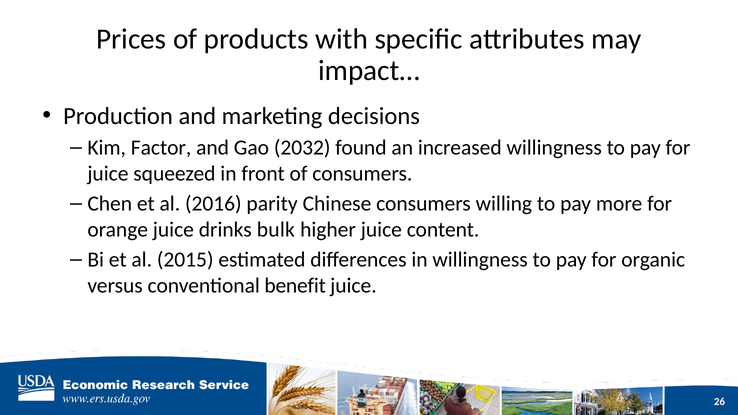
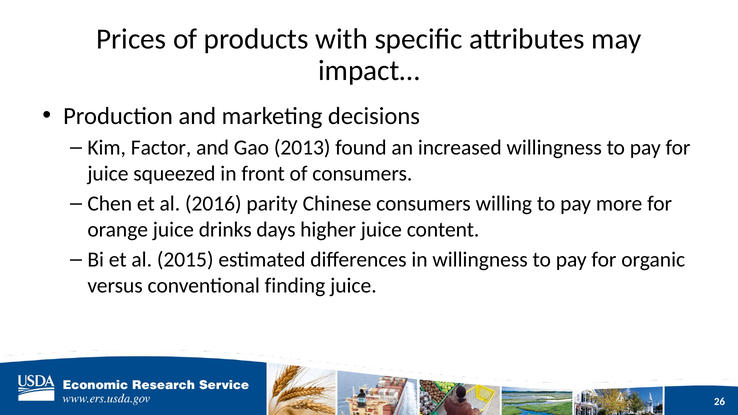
2032: 2032 -> 2013 (302, 148)
bulk: bulk -> days (276, 230)
benefit: benefit -> finding (295, 286)
